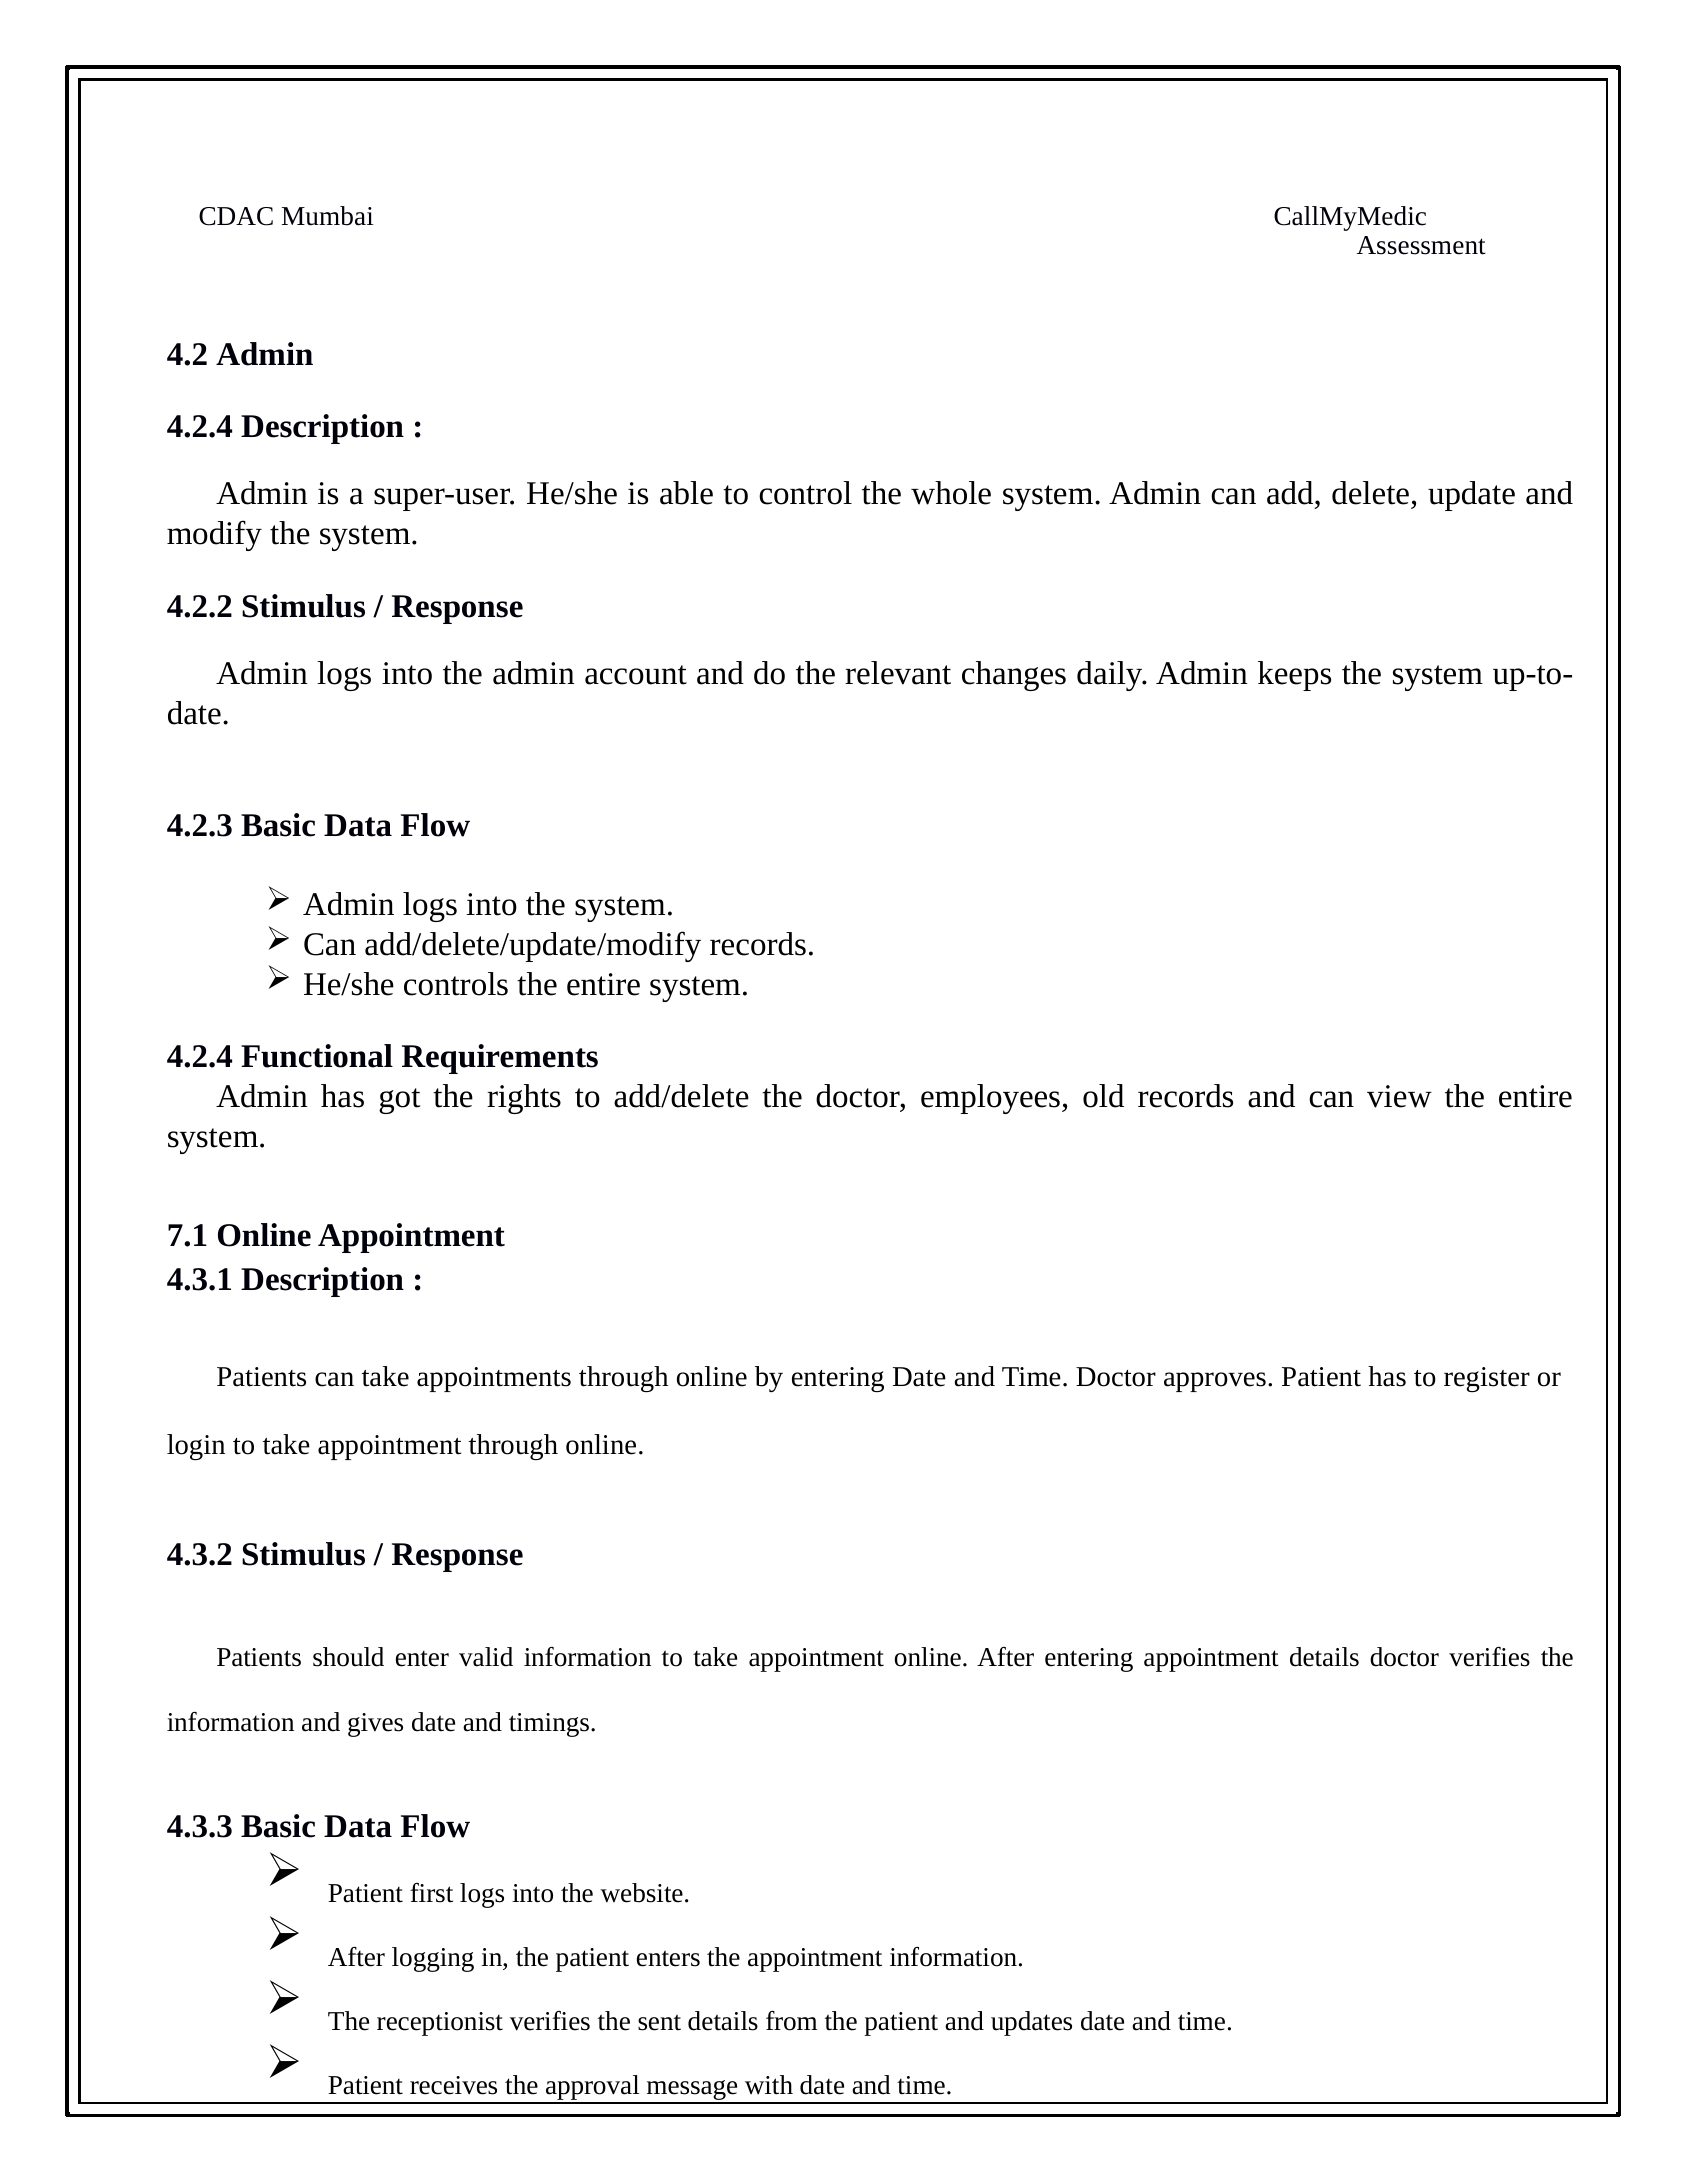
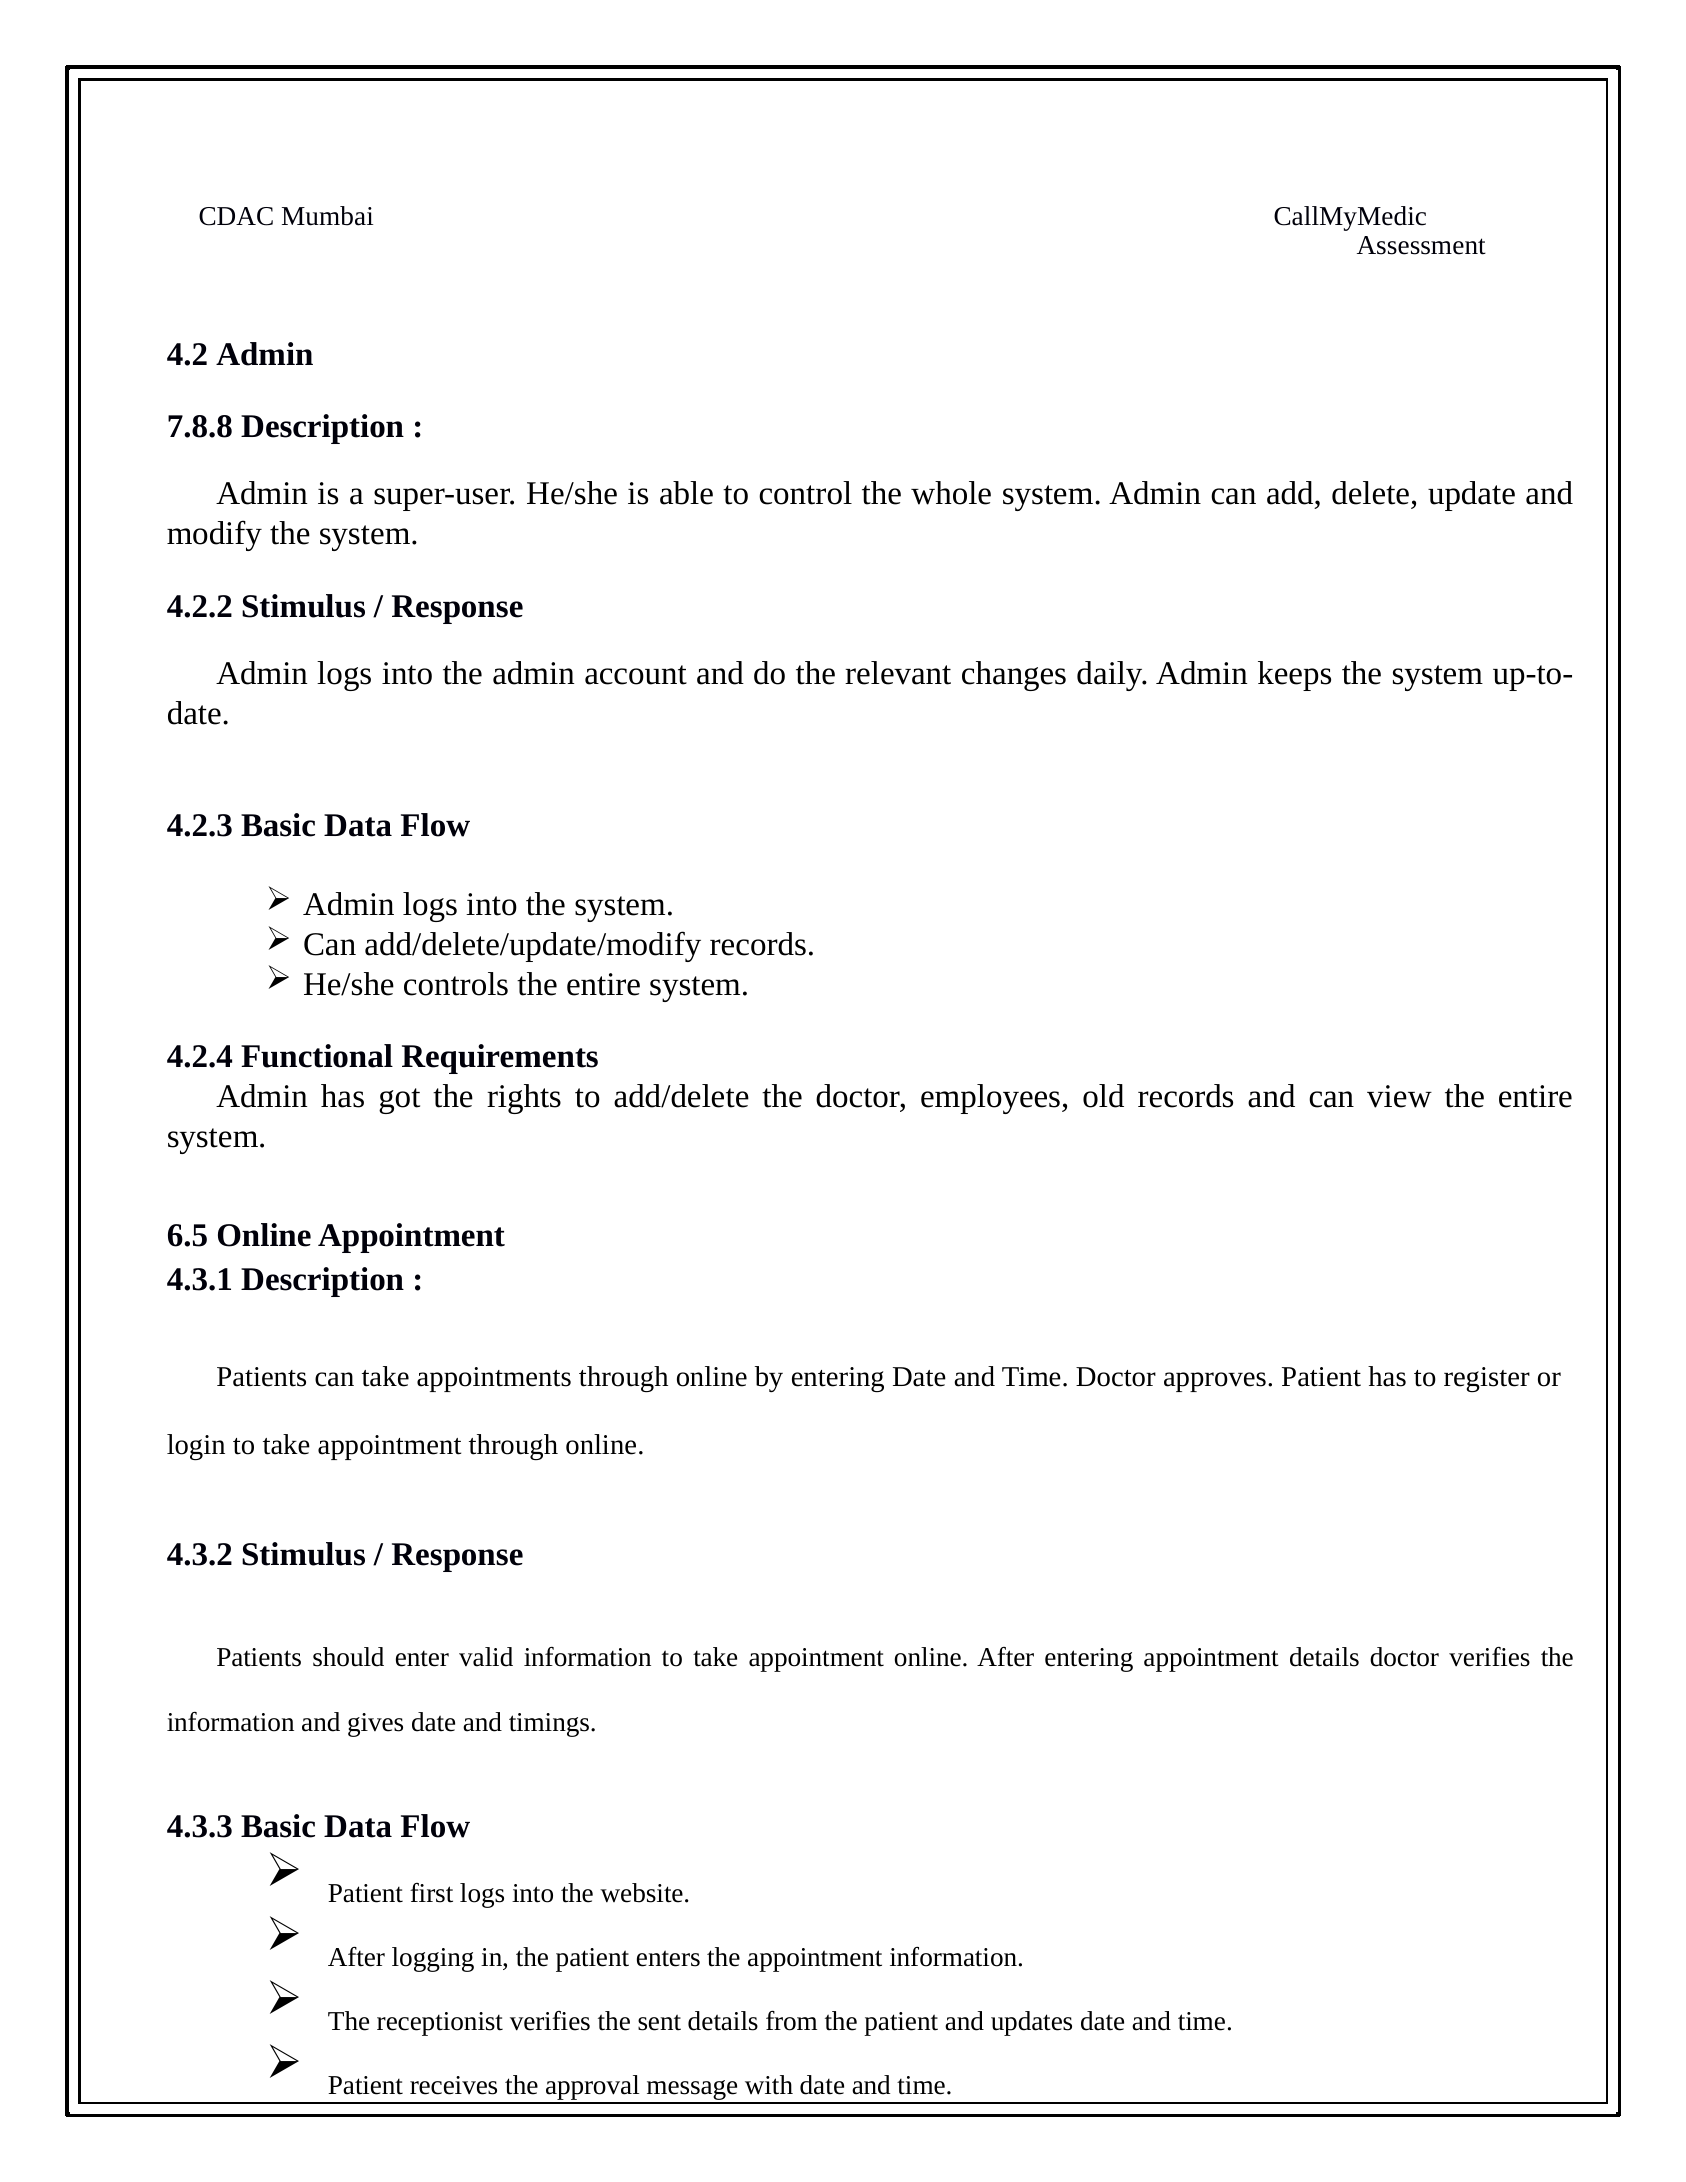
4.2.4: 4.2.4 -> 7.8.8 (200, 427)
7.1: 7.1 -> 6.5 (187, 1235)
